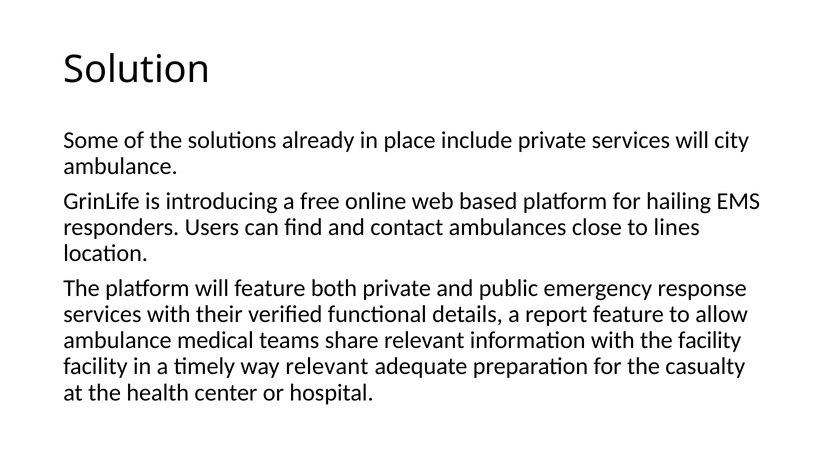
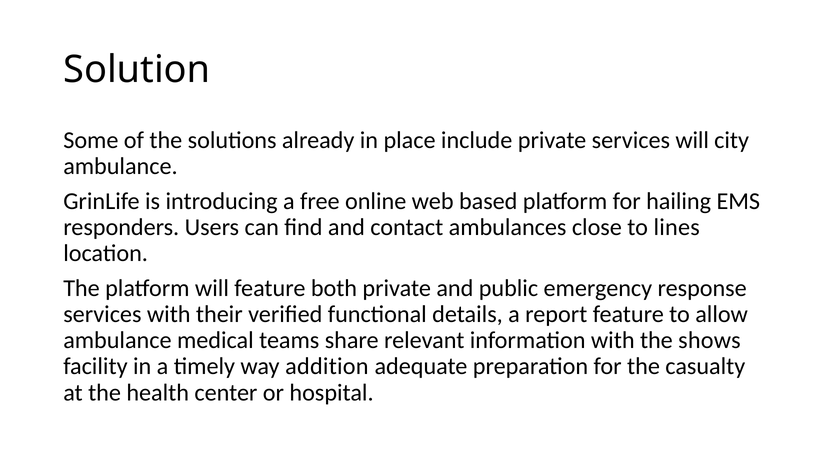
the facility: facility -> shows (709, 340)
way relevant: relevant -> addition (327, 366)
